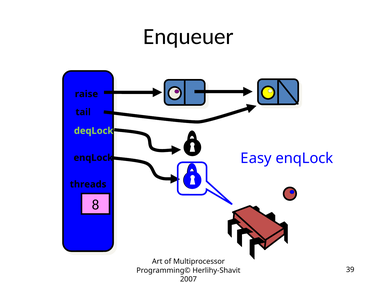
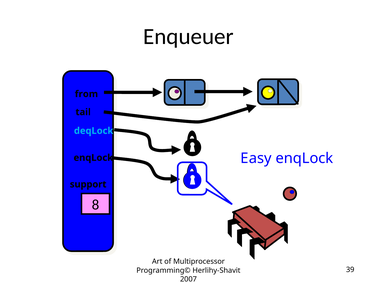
raise: raise -> from (86, 94)
deqLock colour: light green -> light blue (94, 131)
threads: threads -> support (88, 184)
